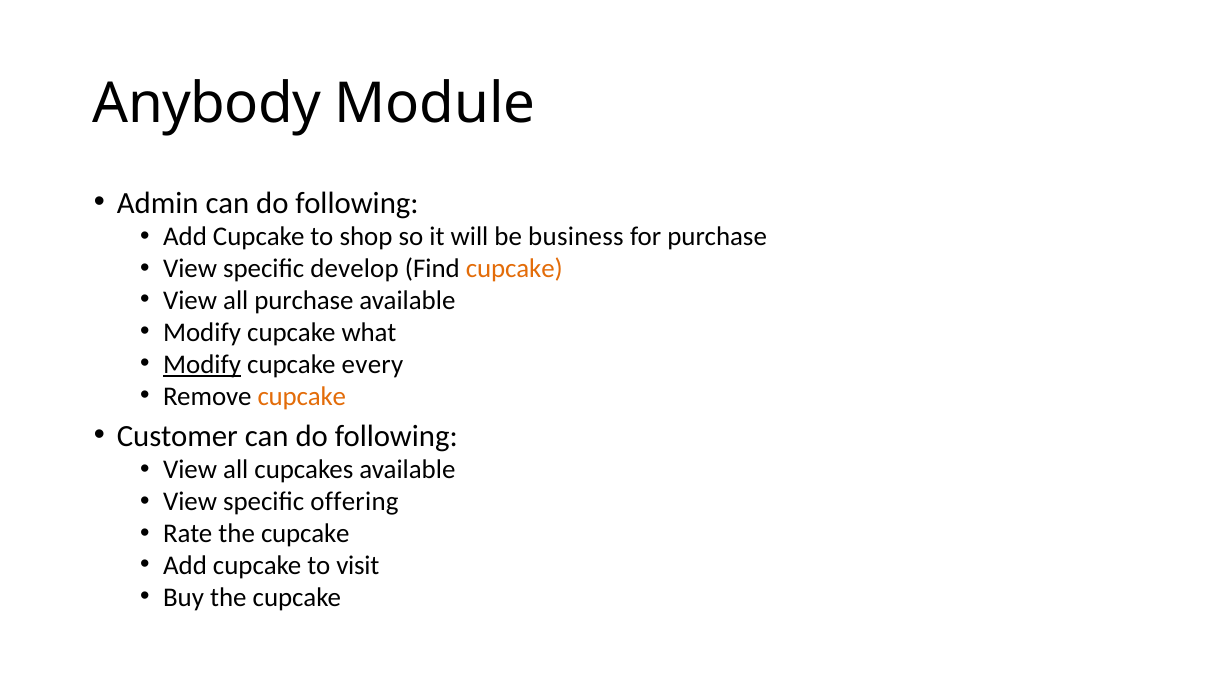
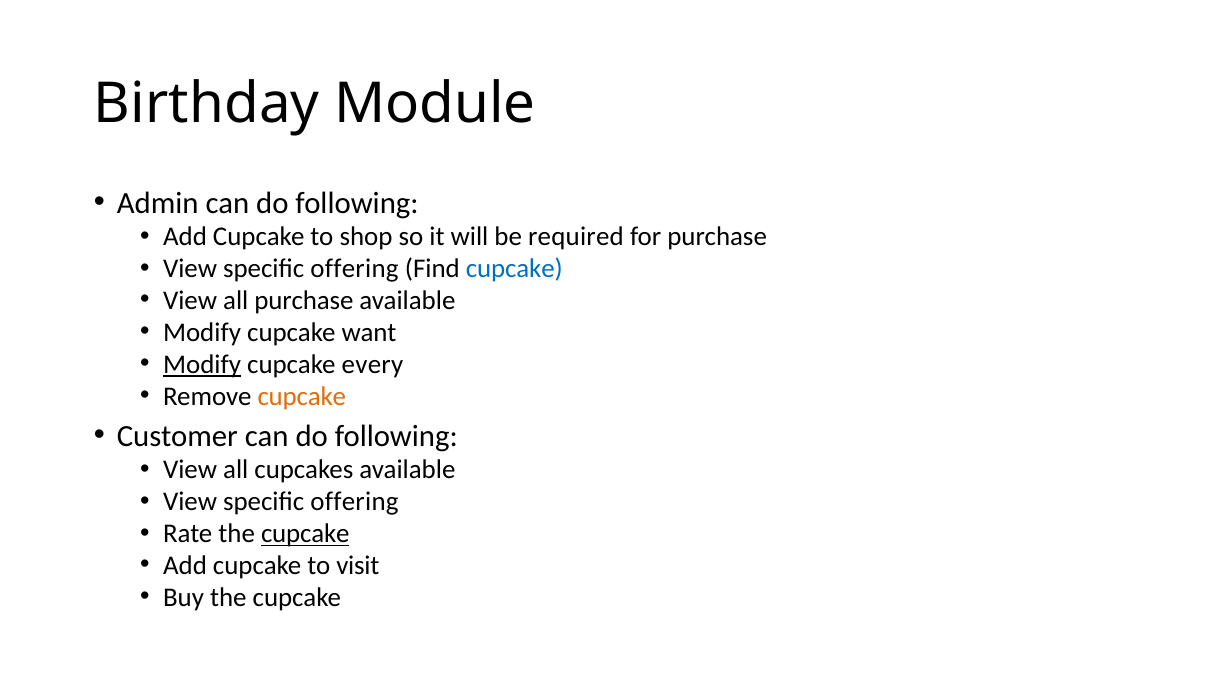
Anybody: Anybody -> Birthday (207, 103)
business: business -> required (576, 237)
develop: develop -> offering (354, 269)
cupcake colour: orange -> blue (514, 269)
what: what -> want (369, 332)
cupcake underline: none -> present (305, 533)
